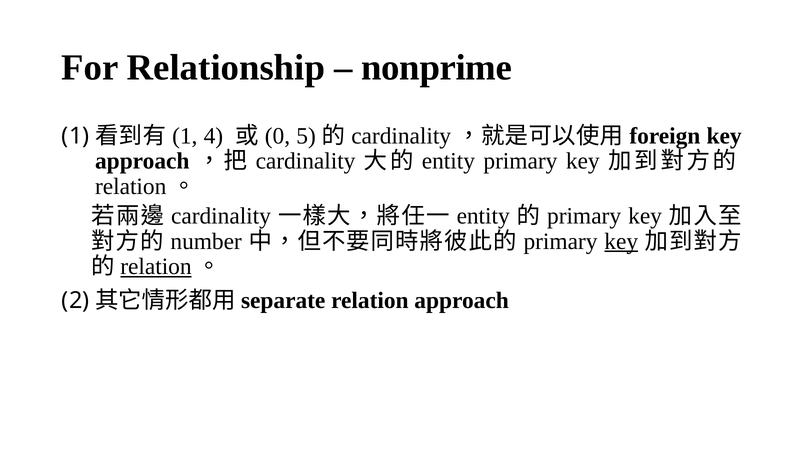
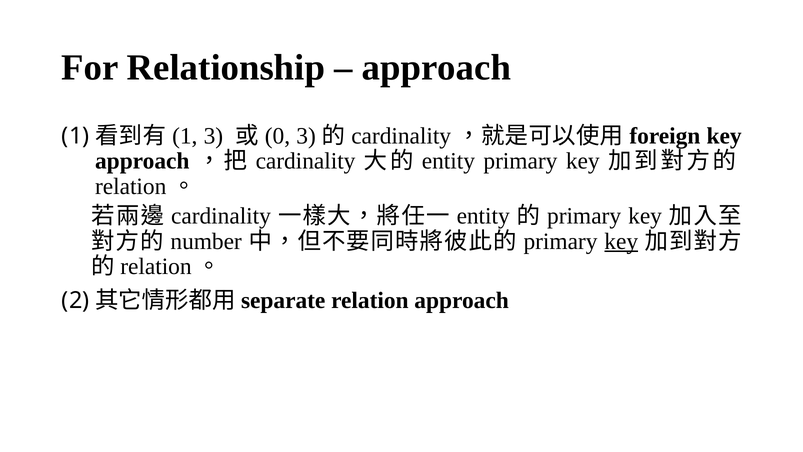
nonprime: nonprime -> approach (436, 67)
1 4: 4 -> 3 (213, 136)
5: 5 -> 3 (306, 136)
relation underline: present -> none (156, 266)
